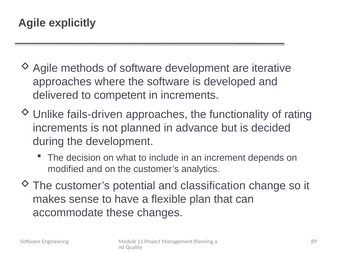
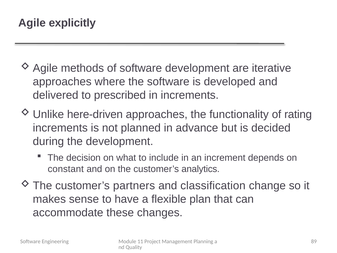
competent: competent -> prescribed (120, 95)
fails-driven: fails-driven -> here-driven (95, 114)
modified: modified -> constant (66, 169)
potential: potential -> partners (134, 186)
